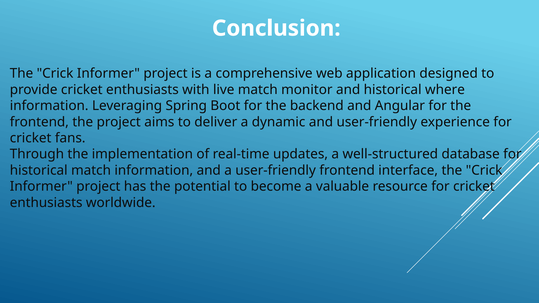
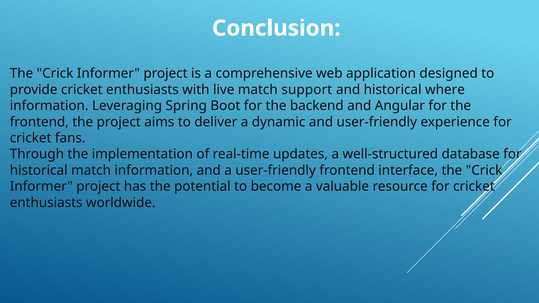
monitor: monitor -> support (307, 90)
